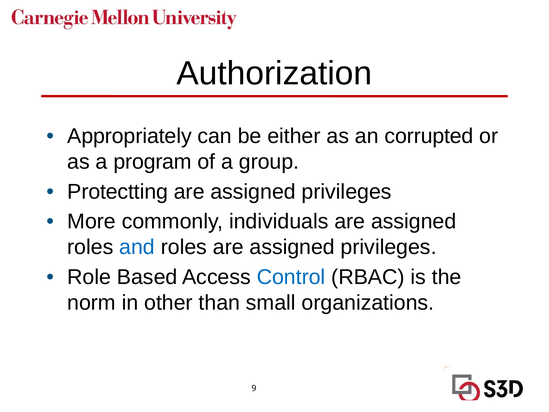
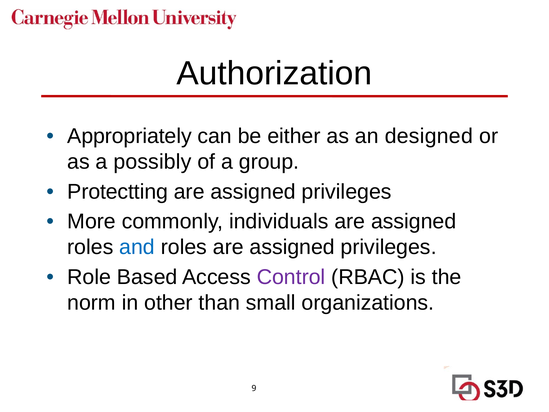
corrupted: corrupted -> designed (429, 136)
program: program -> possibly (152, 162)
Control colour: blue -> purple (291, 277)
